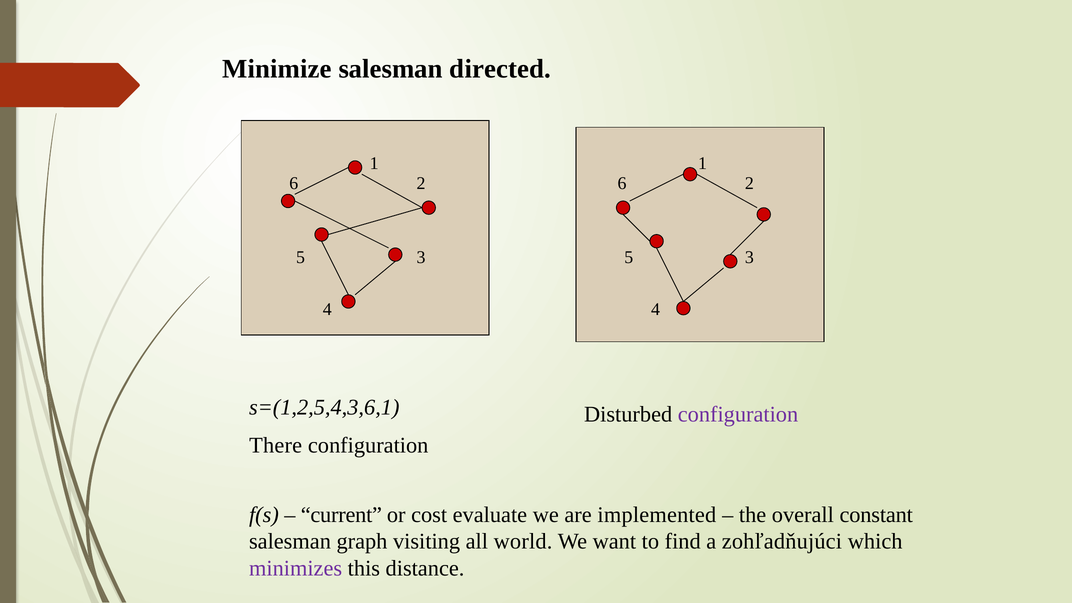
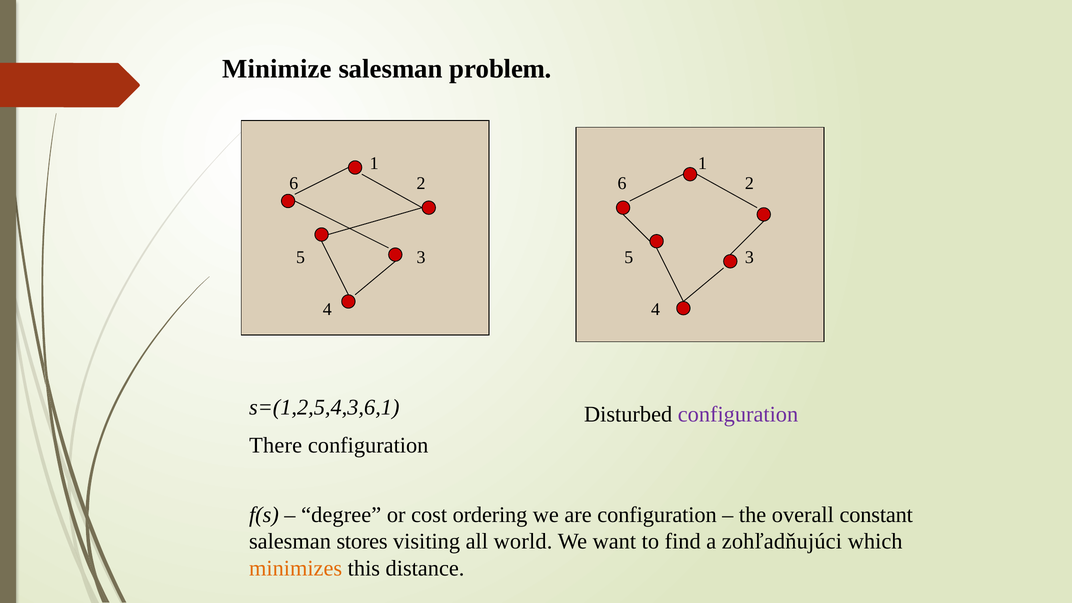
directed: directed -> problem (500, 69)
current: current -> degree (341, 515)
evaluate: evaluate -> ordering (490, 515)
are implemented: implemented -> configuration (657, 515)
graph: graph -> stores (362, 542)
minimizes colour: purple -> orange (296, 568)
